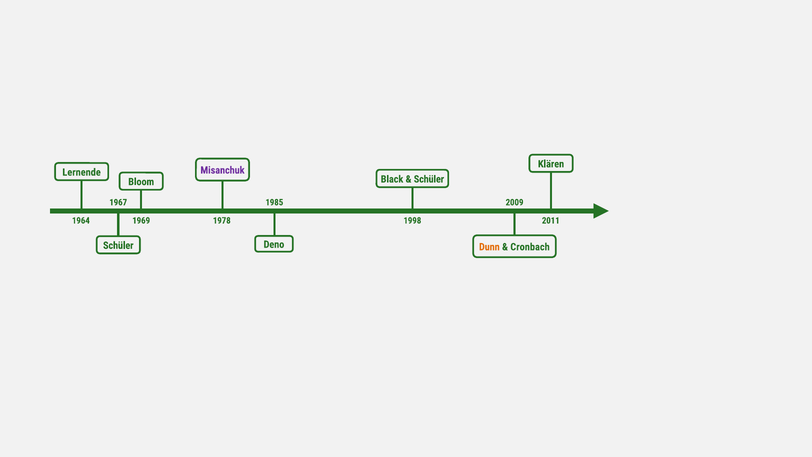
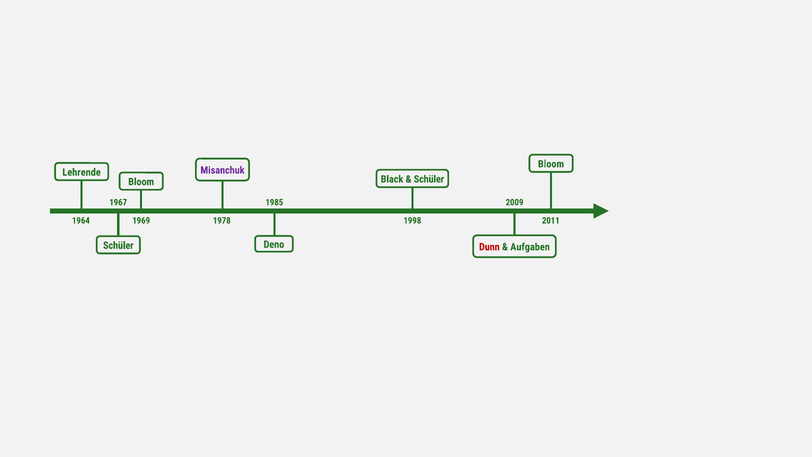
Klären: Klären -> Bloom (551, 164)
Lernende: Lernende -> Lehrende (82, 172)
Dunn colour: orange -> red (489, 247)
Cronbach: Cronbach -> Aufgaben (530, 247)
